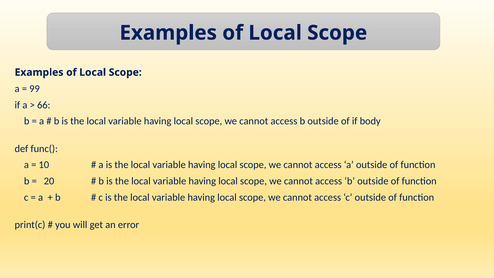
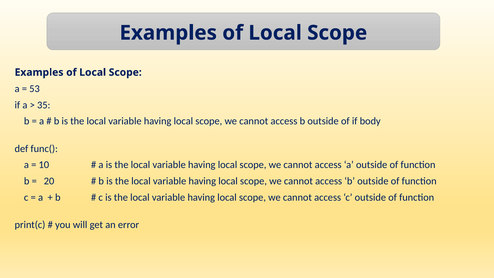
99: 99 -> 53 (35, 89)
66: 66 -> 35 (44, 105)
